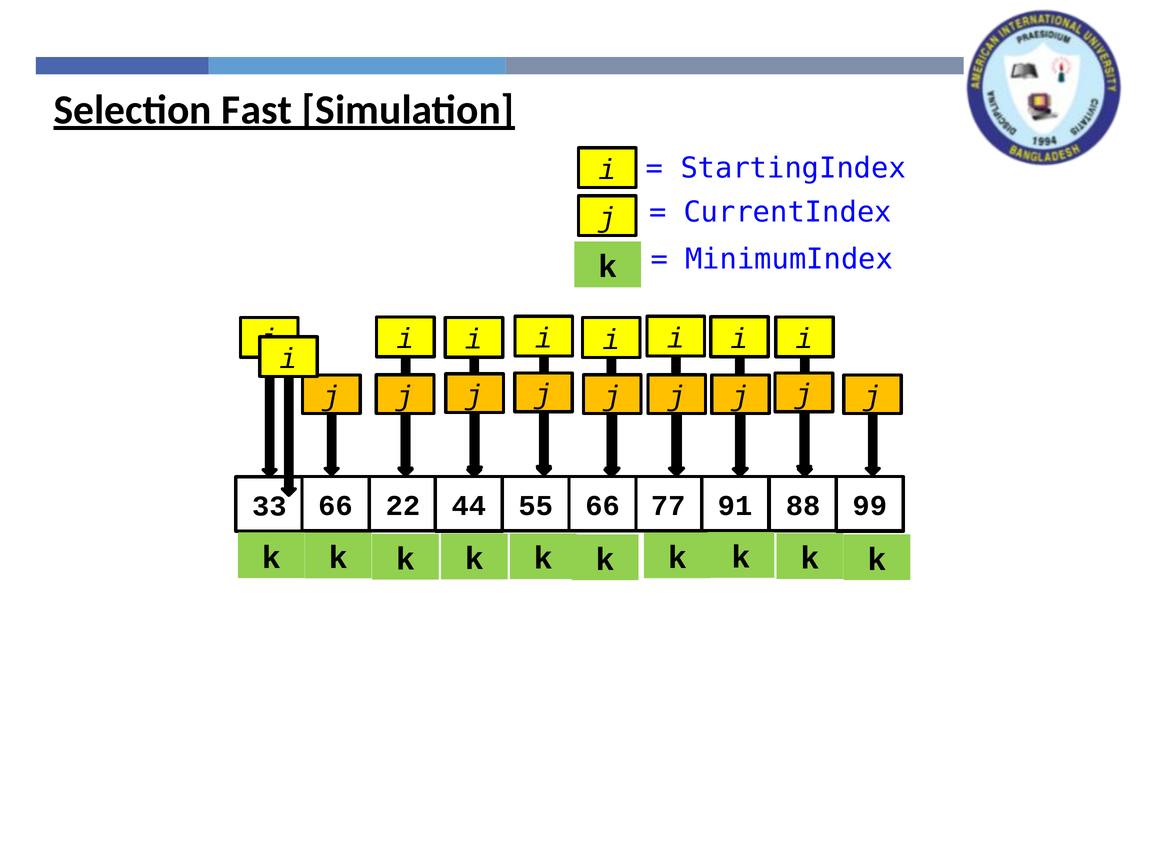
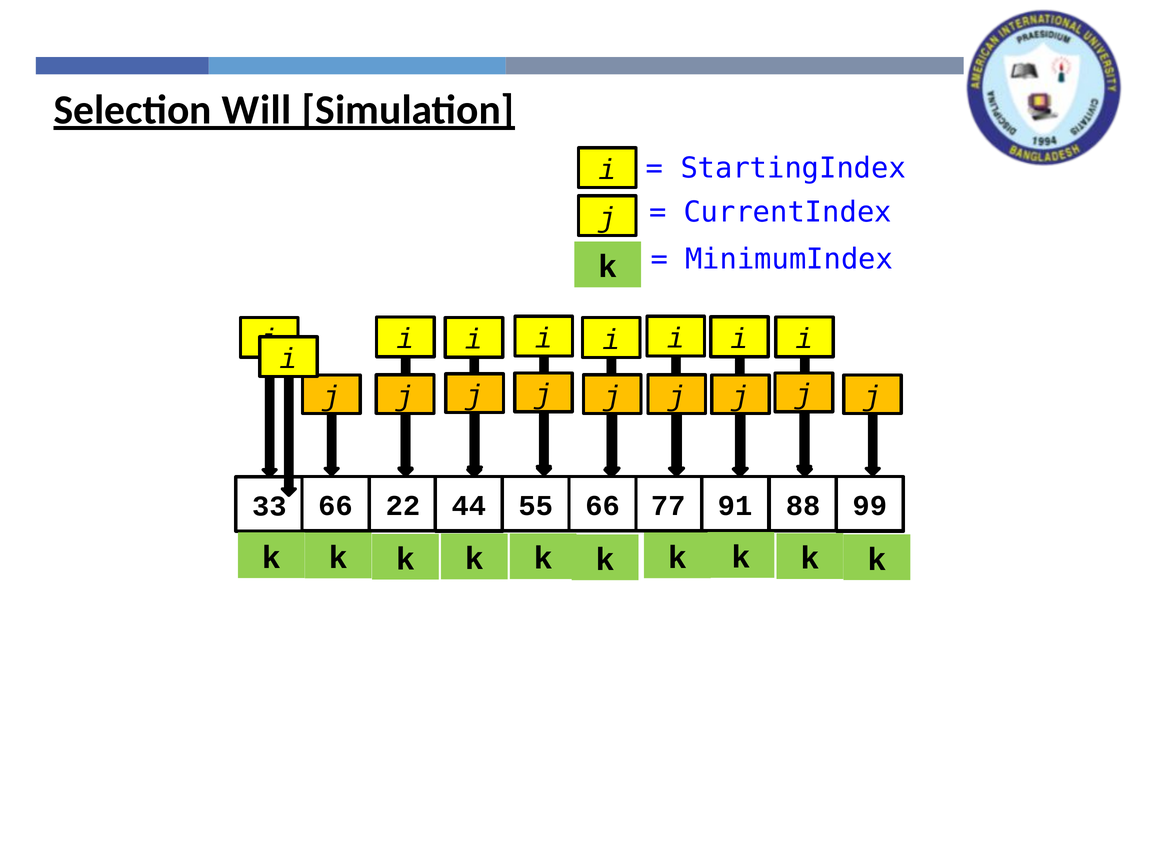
Fast: Fast -> Will (257, 110)
